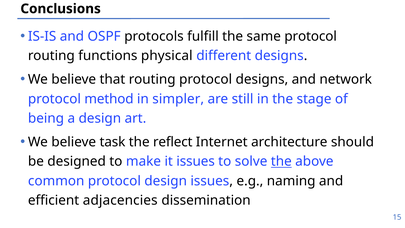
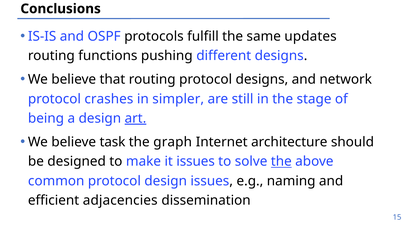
same protocol: protocol -> updates (311, 36)
physical: physical -> pushing (167, 56)
method: method -> crashes (109, 99)
art underline: none -> present (135, 118)
reflect: reflect -> graph (173, 142)
